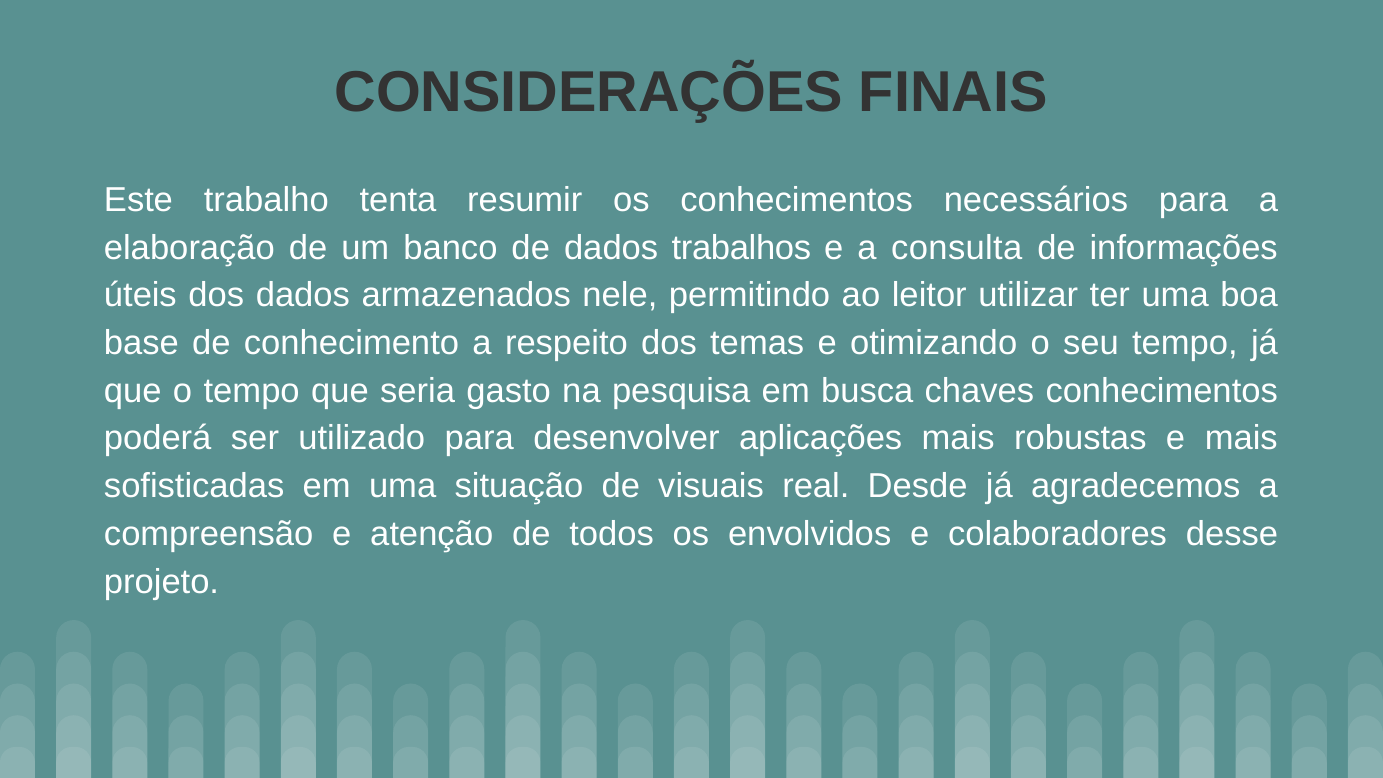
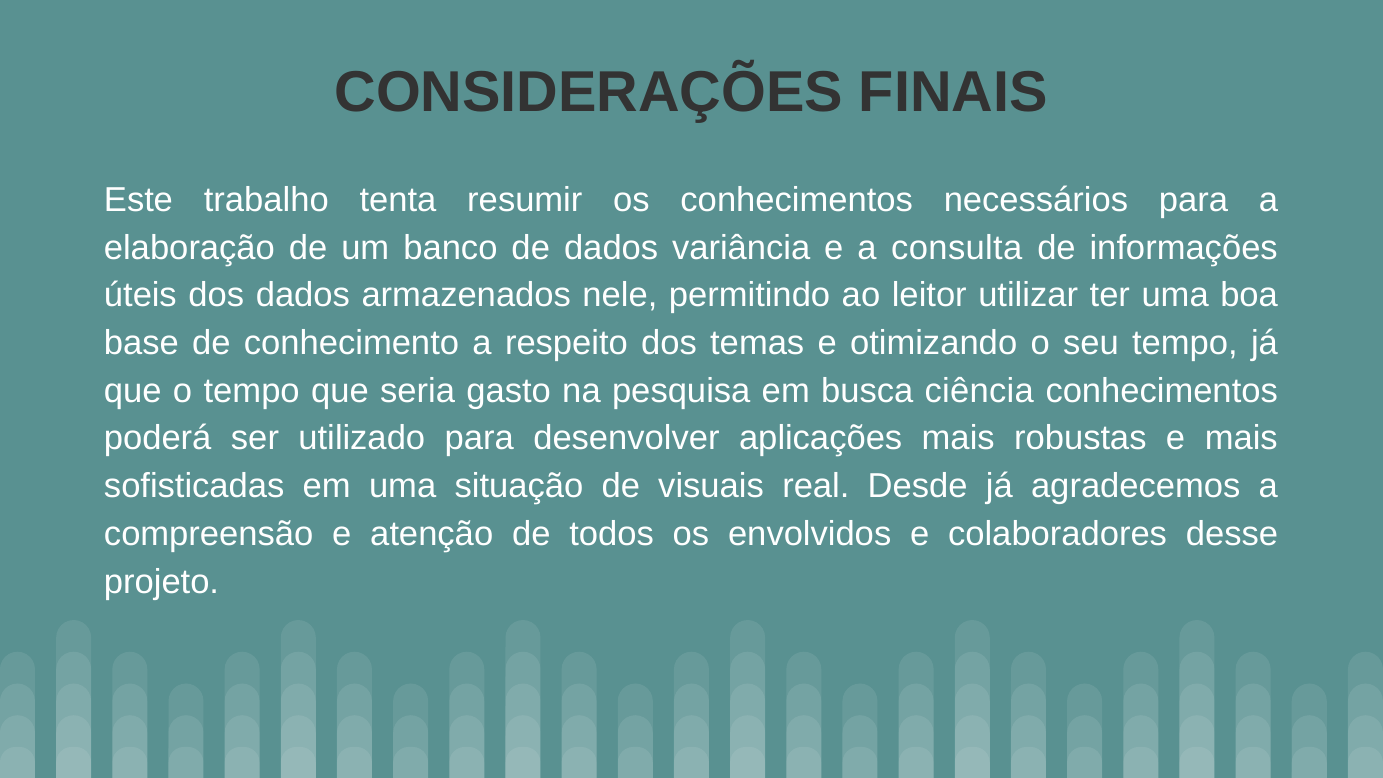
trabalhos: trabalhos -> variância (741, 248)
chaves: chaves -> ciência (979, 391)
